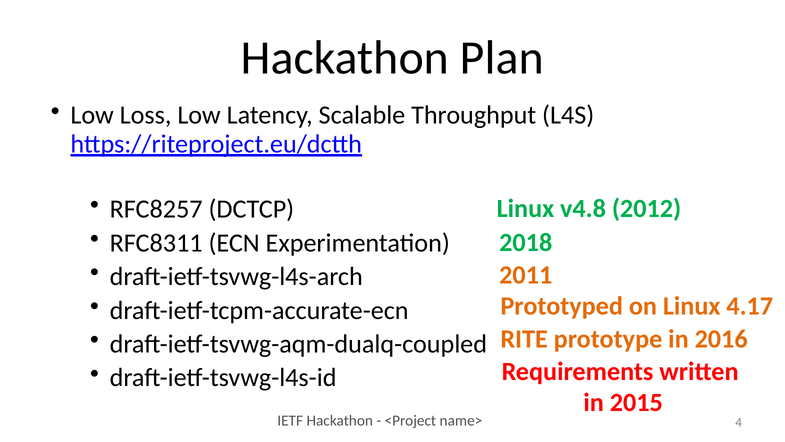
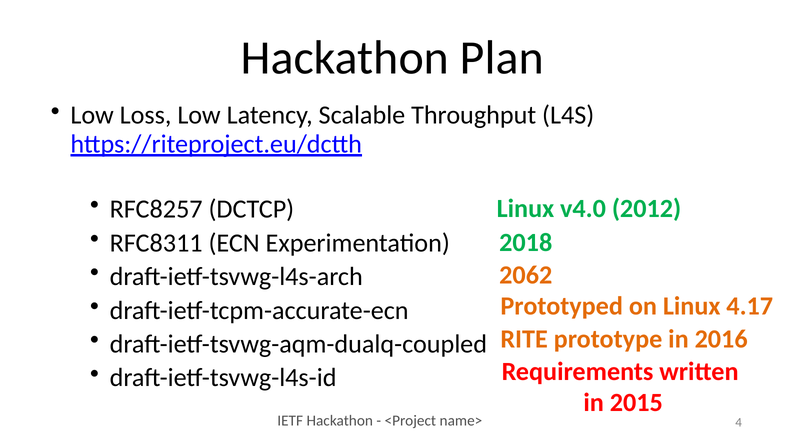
v4.8: v4.8 -> v4.0 (583, 209)
2011: 2011 -> 2062 (526, 275)
